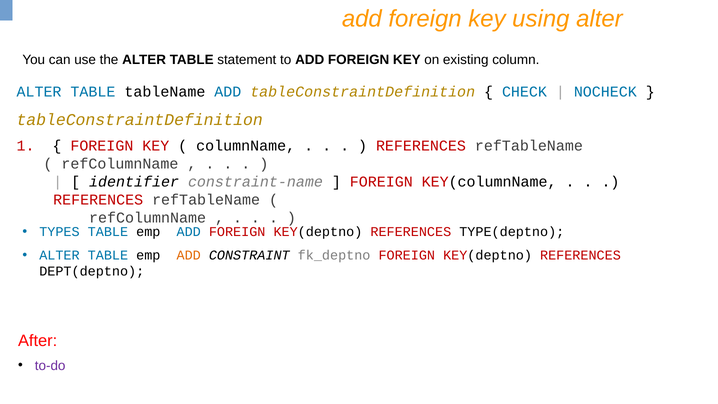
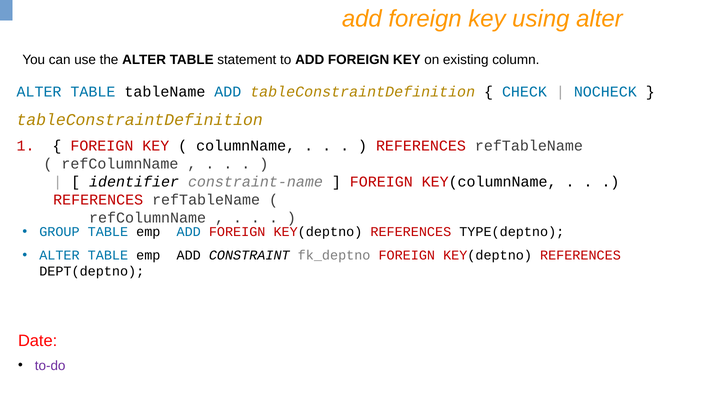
TYPES: TYPES -> GROUP (59, 232)
ADD colour: orange -> black (189, 255)
After: After -> Date (38, 341)
